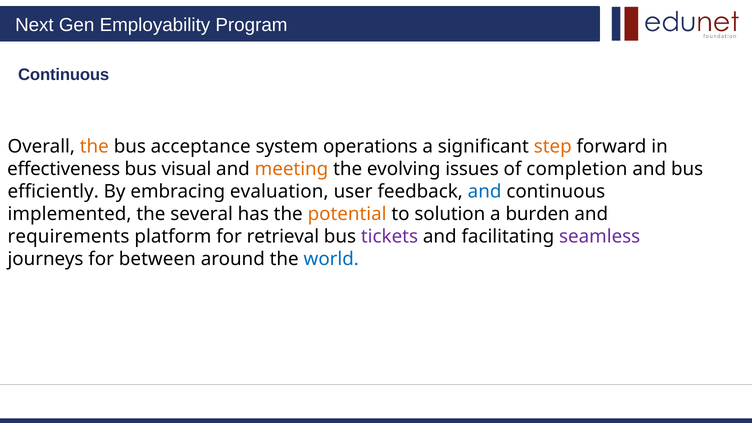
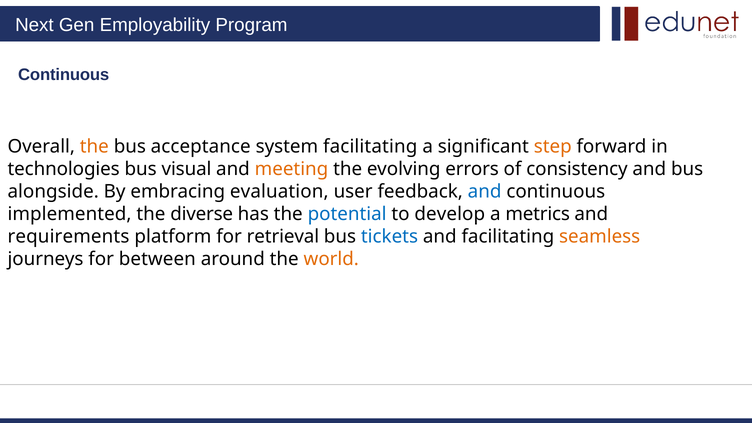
system operations: operations -> facilitating (370, 146)
effectiveness: effectiveness -> technologies (64, 169)
issues: issues -> errors (472, 169)
completion: completion -> consistency (577, 169)
efficiently: efficiently -> alongside (53, 191)
several: several -> diverse (202, 214)
potential colour: orange -> blue (347, 214)
solution: solution -> develop (450, 214)
burden: burden -> metrics (538, 214)
tickets colour: purple -> blue (389, 237)
seamless colour: purple -> orange (600, 237)
world colour: blue -> orange (331, 259)
